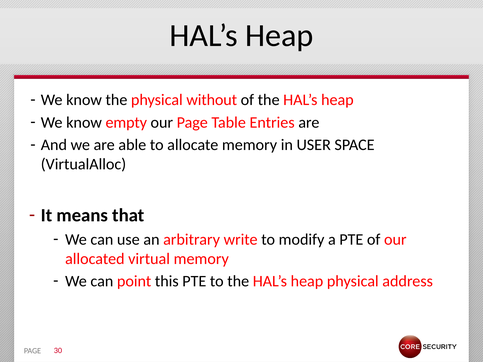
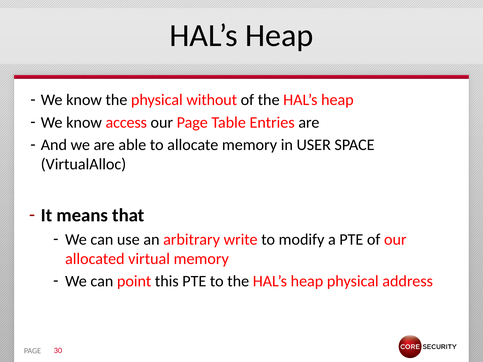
empty: empty -> access (126, 123)
